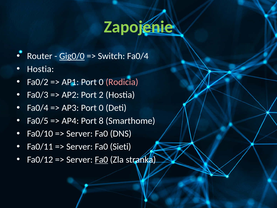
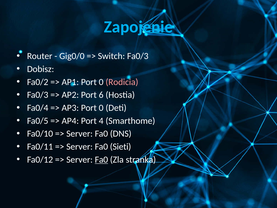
Zapojenie colour: light green -> light blue (138, 27)
Gig0/0 underline: present -> none (72, 56)
Switch Fa0/4: Fa0/4 -> Fa0/3 (138, 56)
Hostia: Hostia -> Dobisz (41, 69)
2: 2 -> 6 (101, 95)
8: 8 -> 4 (101, 121)
